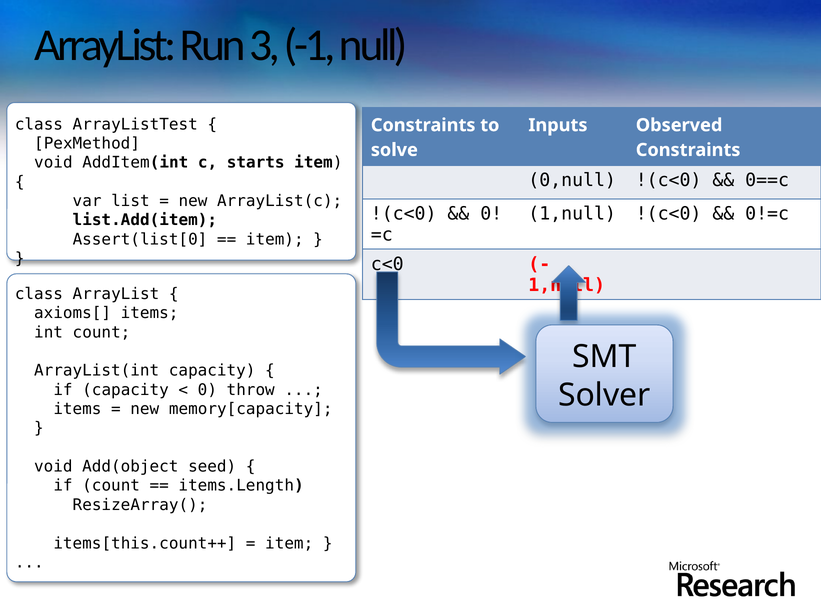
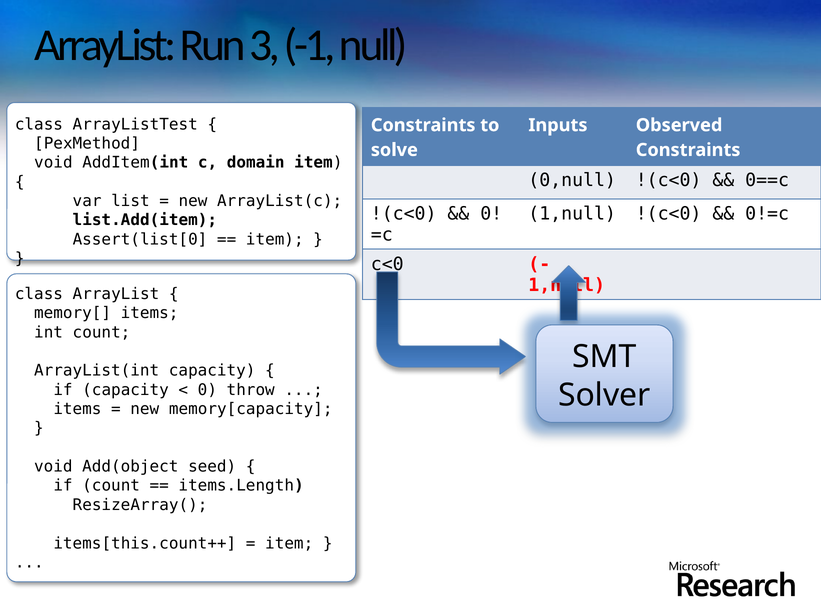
starts: starts -> domain (256, 163)
axioms[: axioms[ -> memory[ (73, 313)
